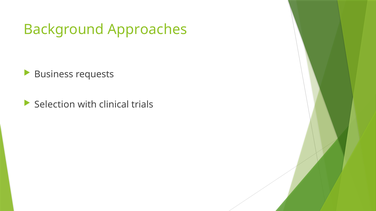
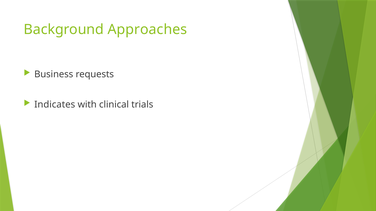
Selection: Selection -> Indicates (55, 105)
